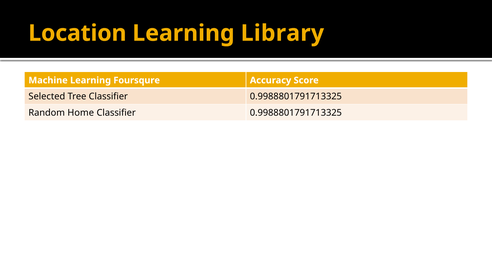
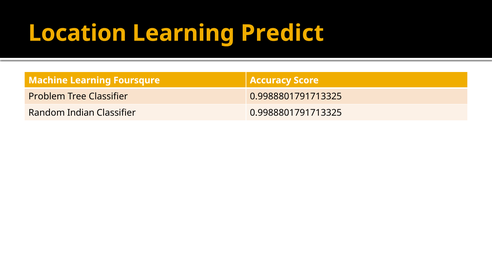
Library: Library -> Predict (282, 33)
Selected: Selected -> Problem (47, 97)
Home: Home -> Indian (81, 113)
